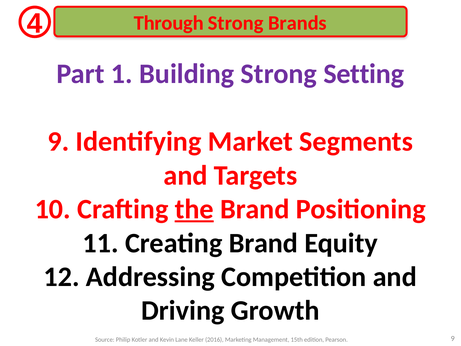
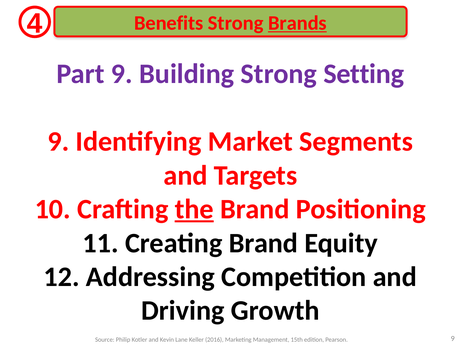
Through: Through -> Benefits (169, 23)
Brands underline: none -> present (297, 23)
Part 1: 1 -> 9 (122, 74)
